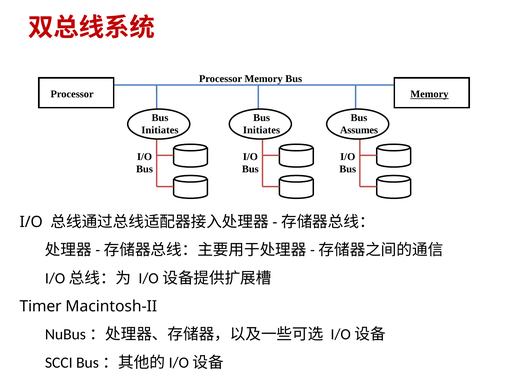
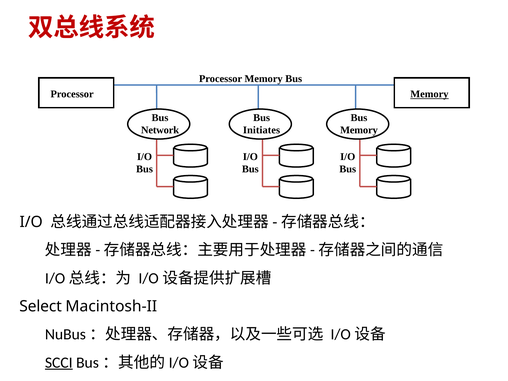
Initiates: Initiates -> Network (160, 130)
Assumes: Assumes -> Memory (359, 130)
Timer: Timer -> Select (41, 306)
SCCI underline: none -> present (59, 363)
